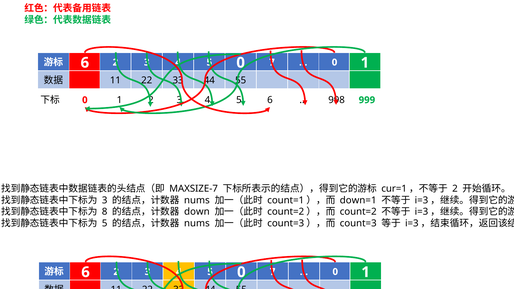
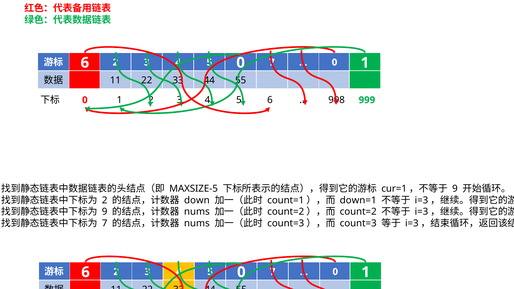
MAXSIZE-7: MAXSIZE-7 -> MAXSIZE-5 (194, 189)
2: 2 -> 9 (455, 189)
3: 3 -> 2 (105, 200)
nums: nums -> down (197, 200)
8: 8 -> 9 (105, 212)
down: down -> nums (197, 212)
5: 5 -> 7 (105, 223)
